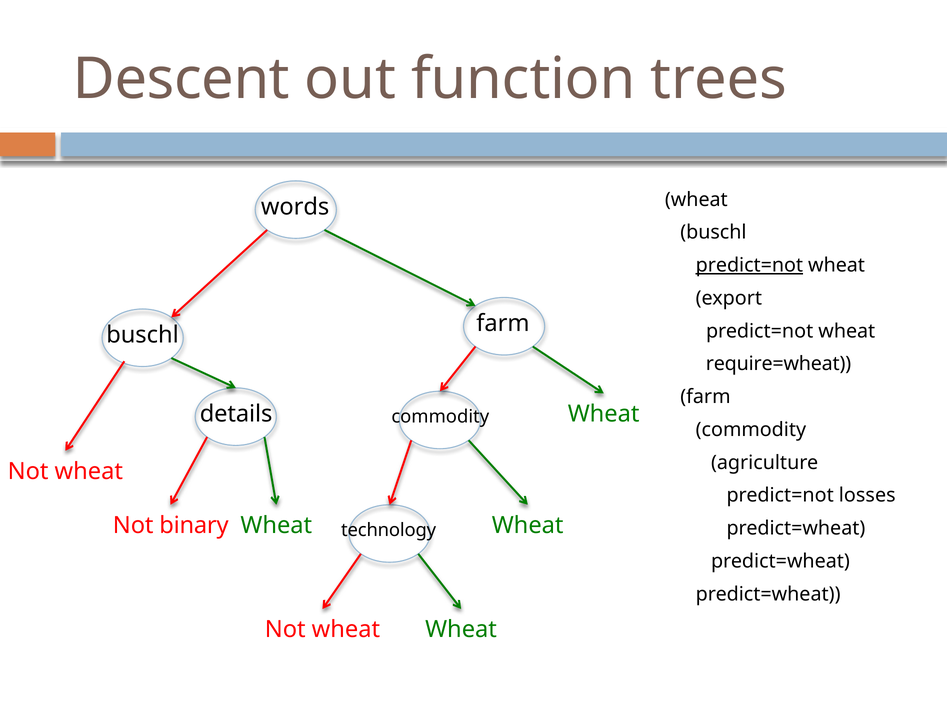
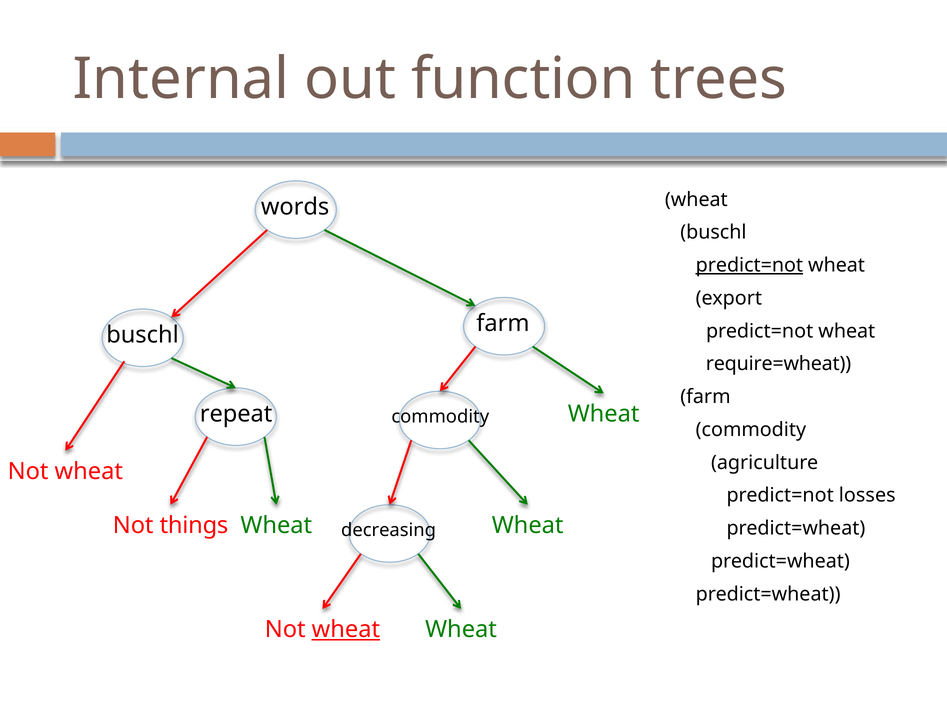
Descent: Descent -> Internal (181, 79)
details: details -> repeat (236, 414)
binary: binary -> things (194, 525)
technology: technology -> decreasing (389, 530)
wheat underline: none -> present (346, 630)
